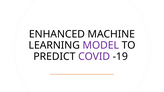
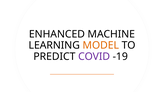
MODEL colour: purple -> orange (101, 45)
